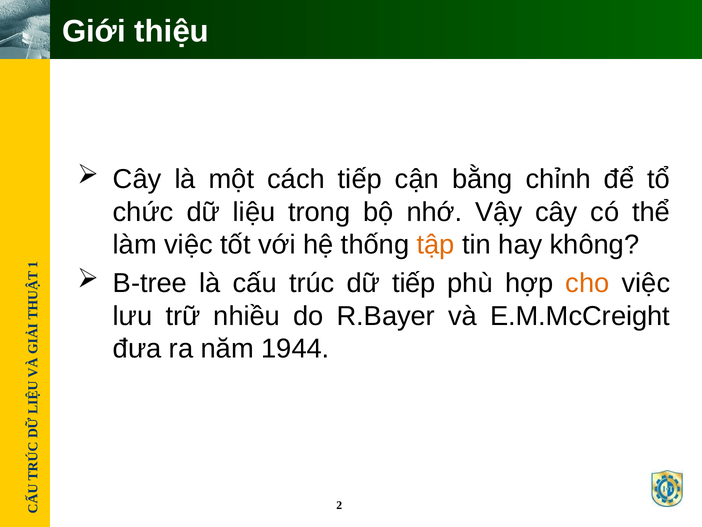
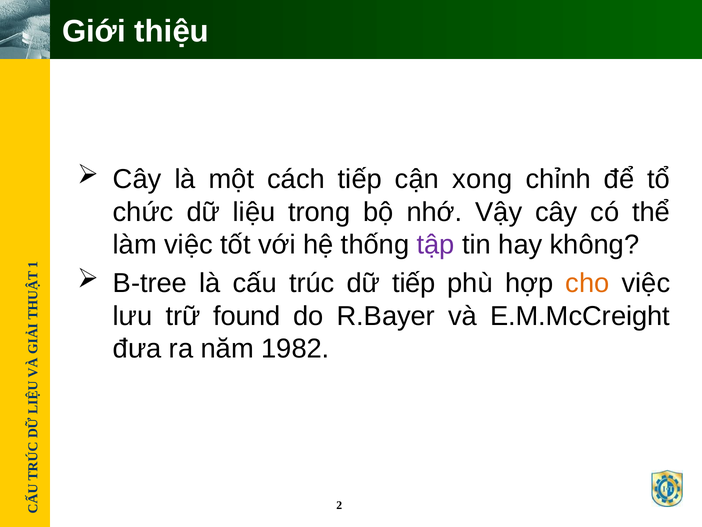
bằng: bằng -> xong (482, 179)
tập colour: orange -> purple (436, 245)
nhiều: nhiều -> found (247, 316)
1944: 1944 -> 1982 (295, 348)
